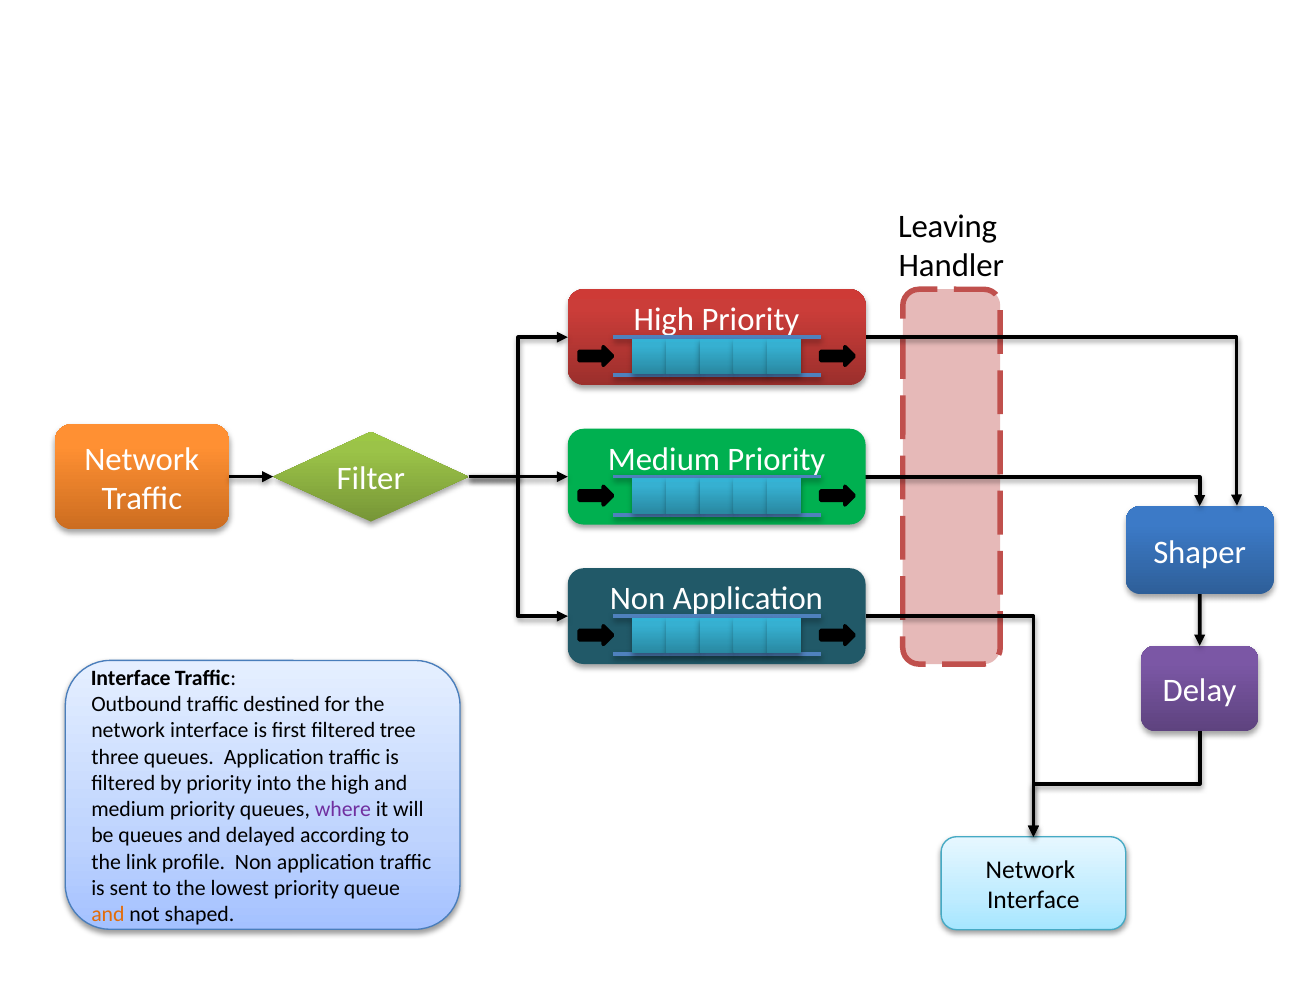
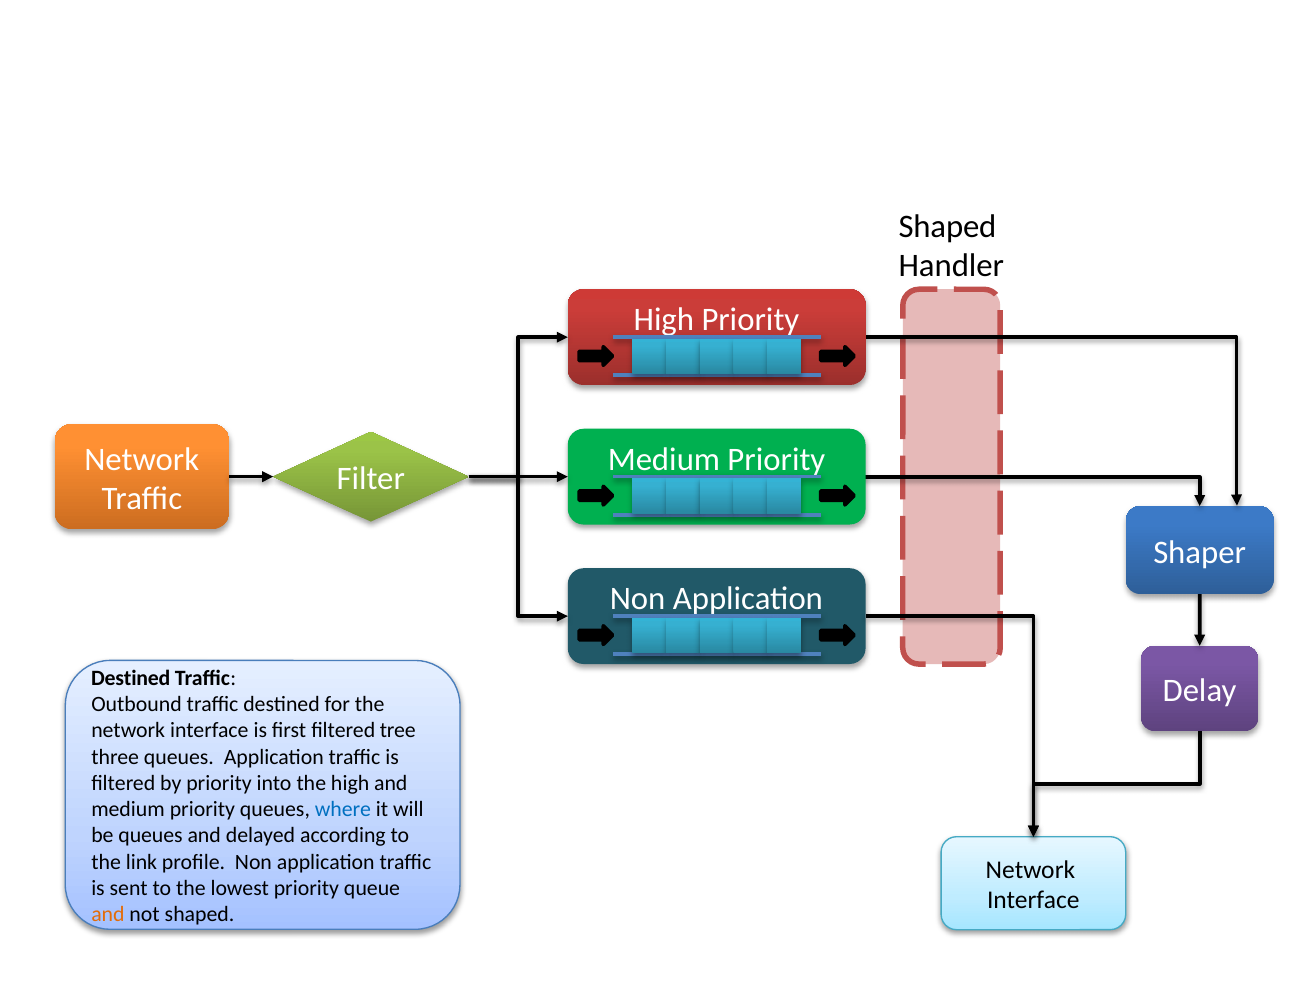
Leaving: Leaving -> Shaped (947, 226)
Interface: Interface -> Destined (131, 678)
where colour: purple -> blue (343, 809)
